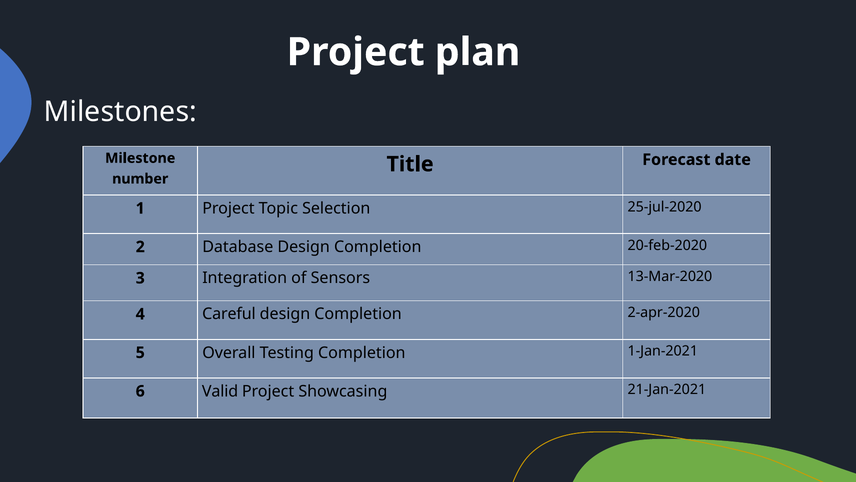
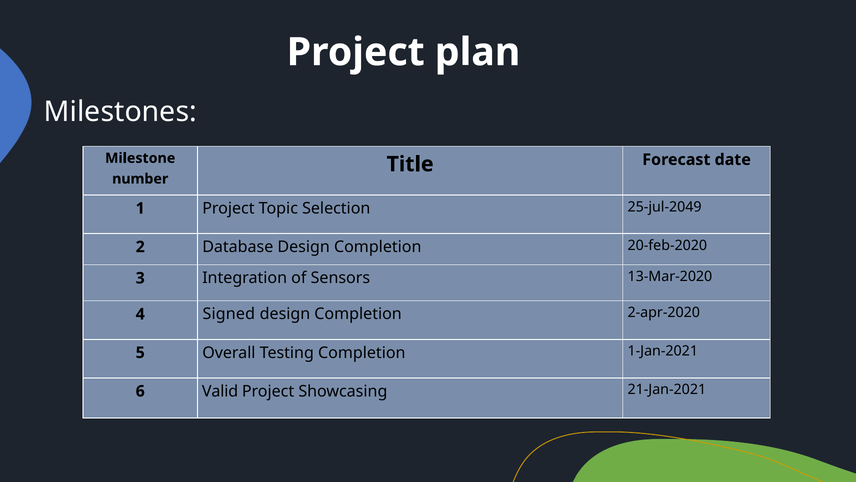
25-jul-2020: 25-jul-2020 -> 25-jul-2049 (665, 207)
Careful: Careful -> Signed (229, 314)
